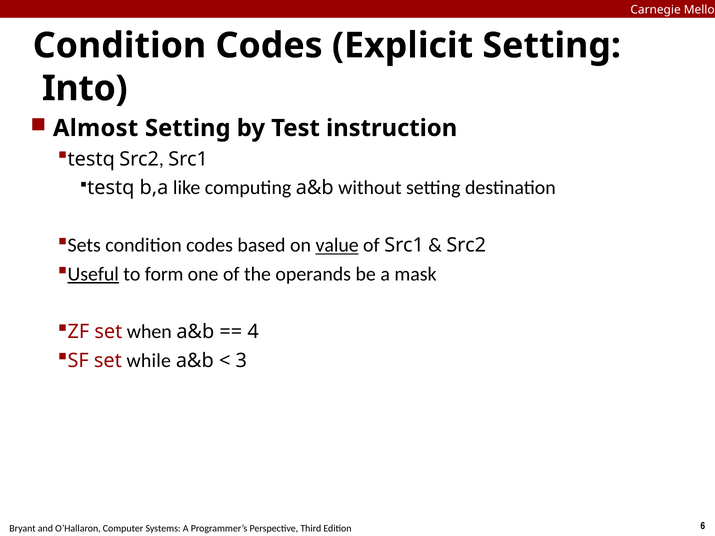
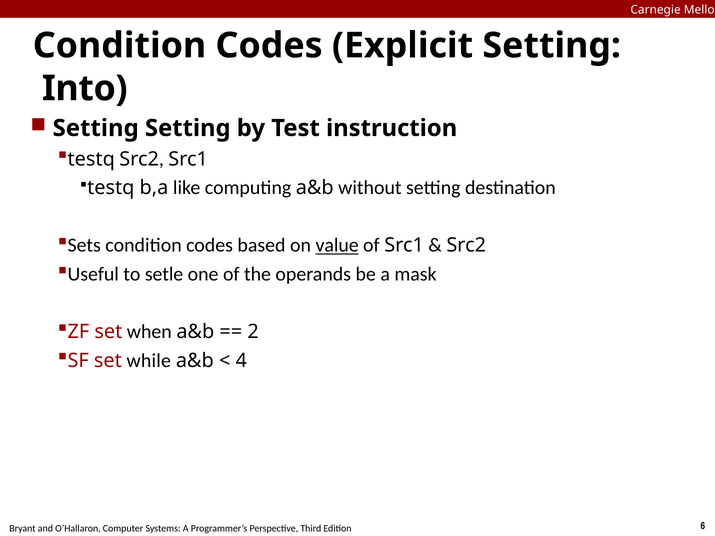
Almost: Almost -> Setting (96, 128)
Useful underline: present -> none (93, 274)
form: form -> setle (164, 274)
4: 4 -> 2 (253, 332)
3: 3 -> 4 (241, 361)
